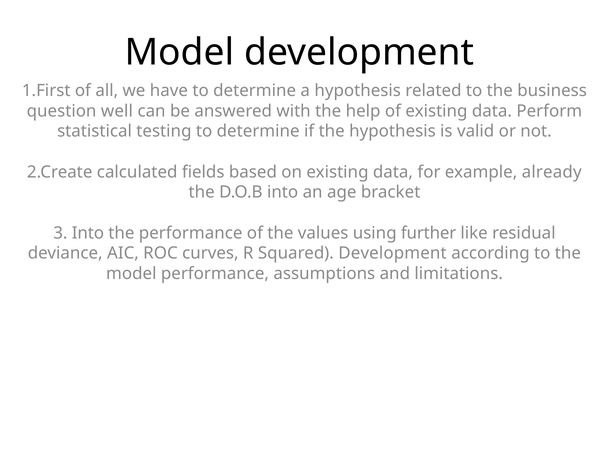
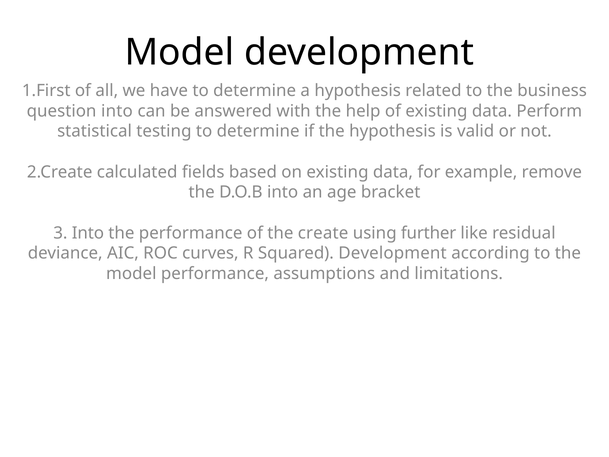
question well: well -> into (117, 111)
already: already -> remove (552, 172)
values: values -> create (323, 233)
